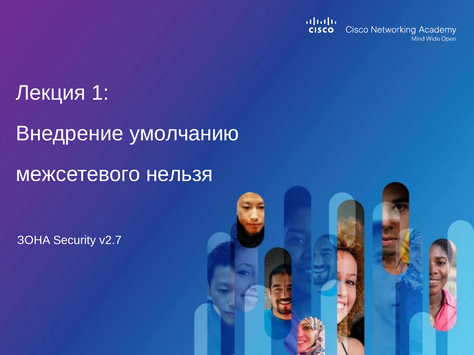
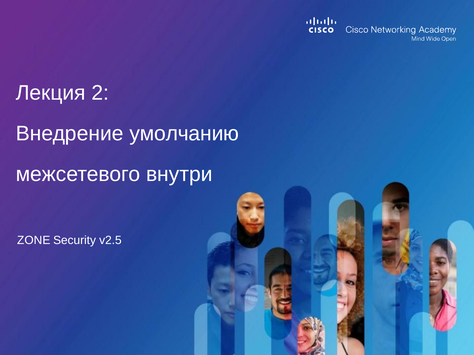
1: 1 -> 2 (100, 93)
нельзя: нельзя -> внутри (179, 175)
ЗОНА: ЗОНА -> ZONE (34, 241)
v2.7: v2.7 -> v2.5 (110, 241)
